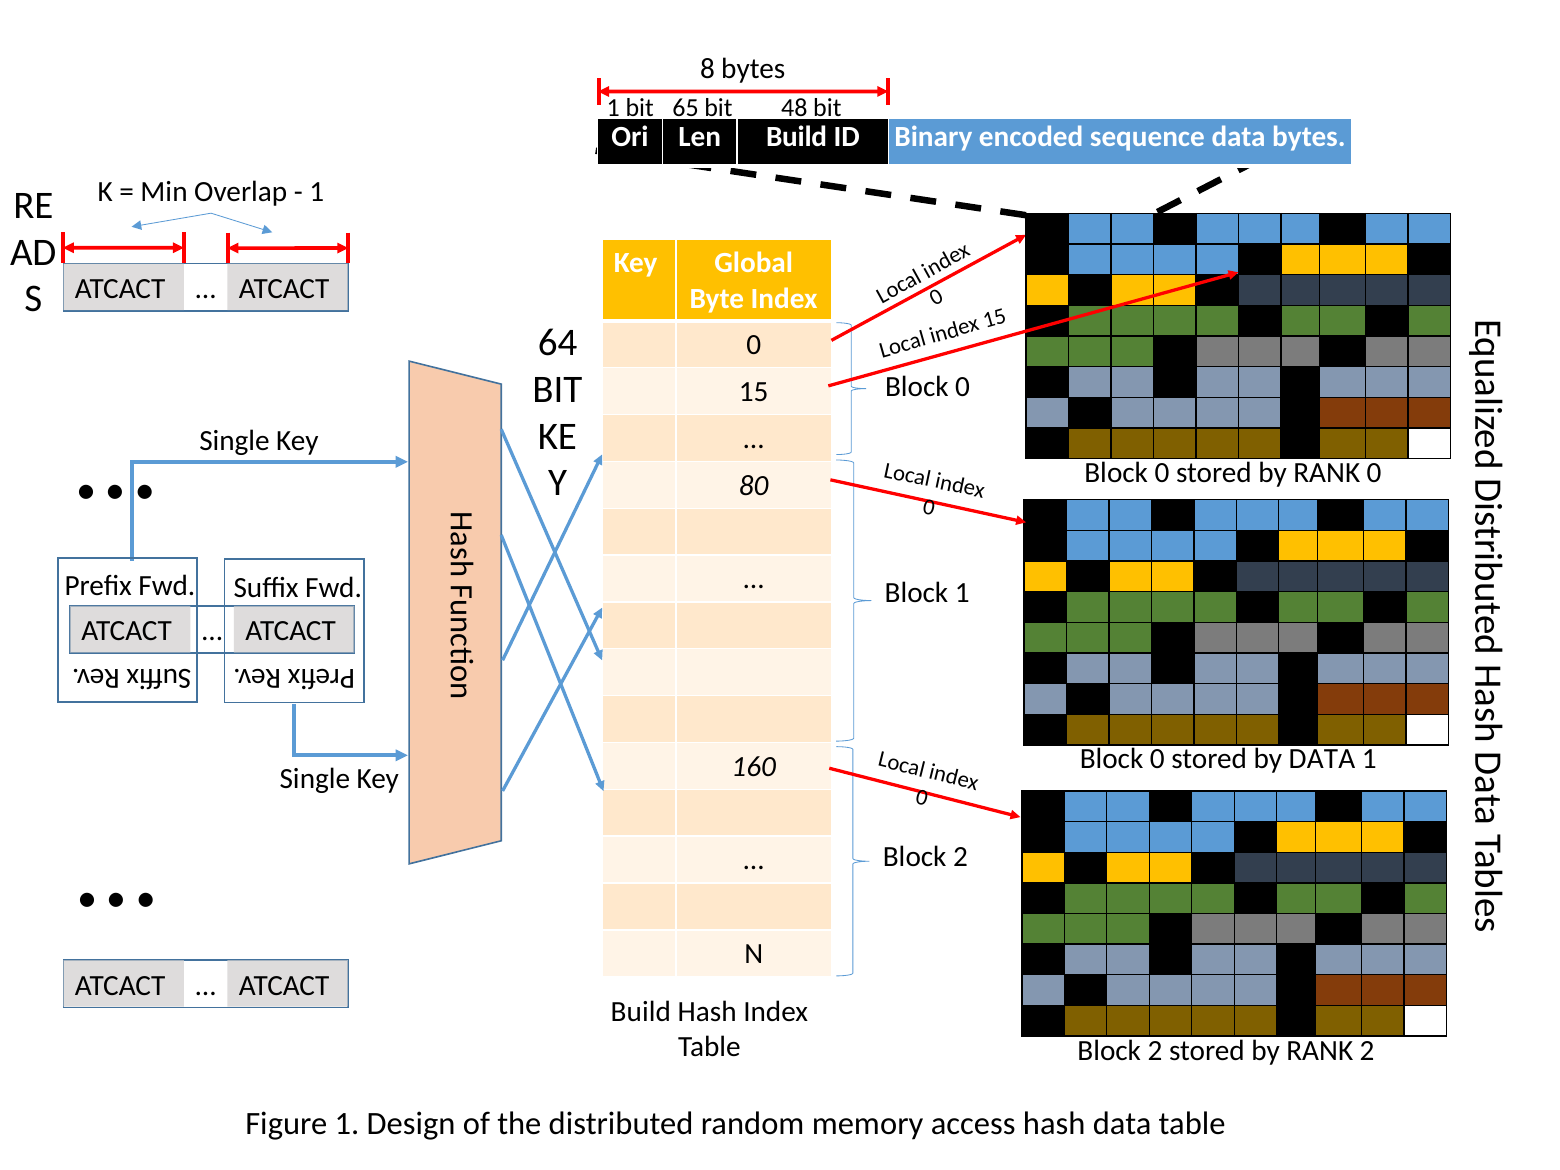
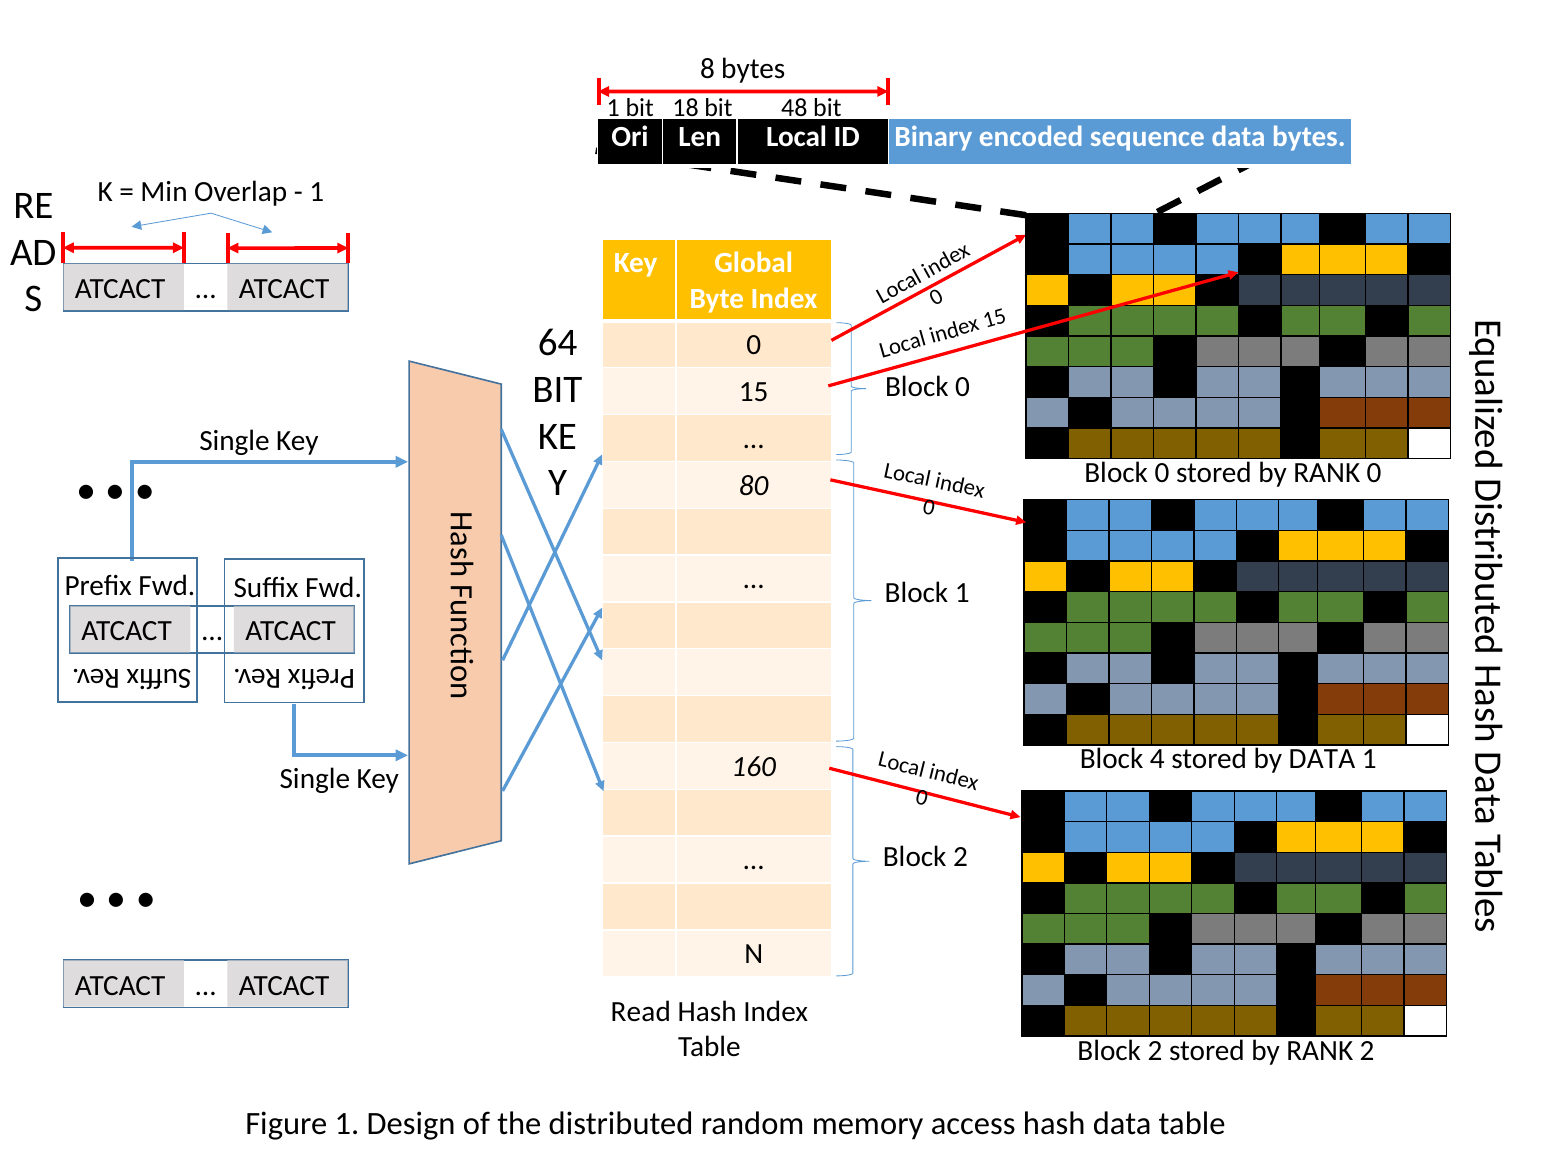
65: 65 -> 18 (686, 108)
Len Build: Build -> Local (797, 137)
0: 0 -> 4 (1157, 759)
Build: Build -> Read (641, 1011)
